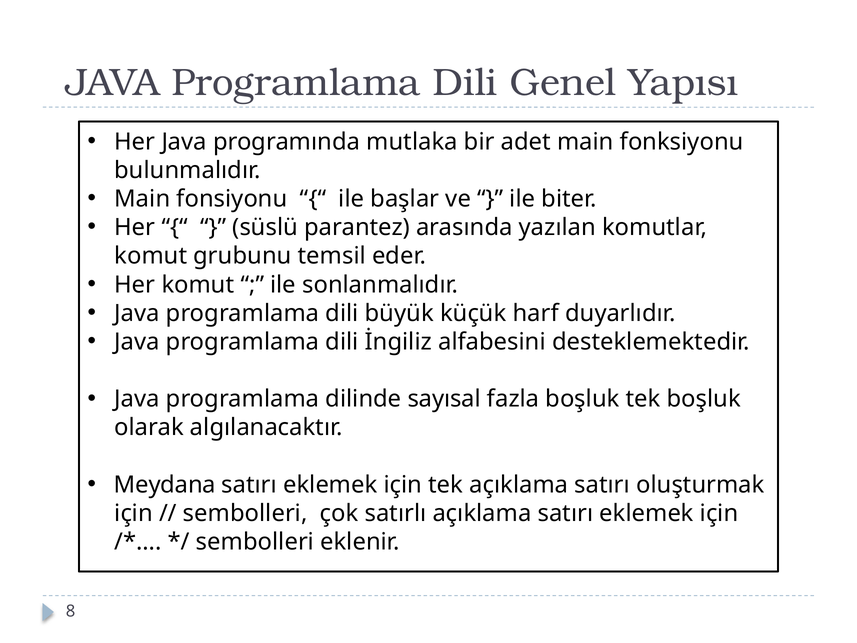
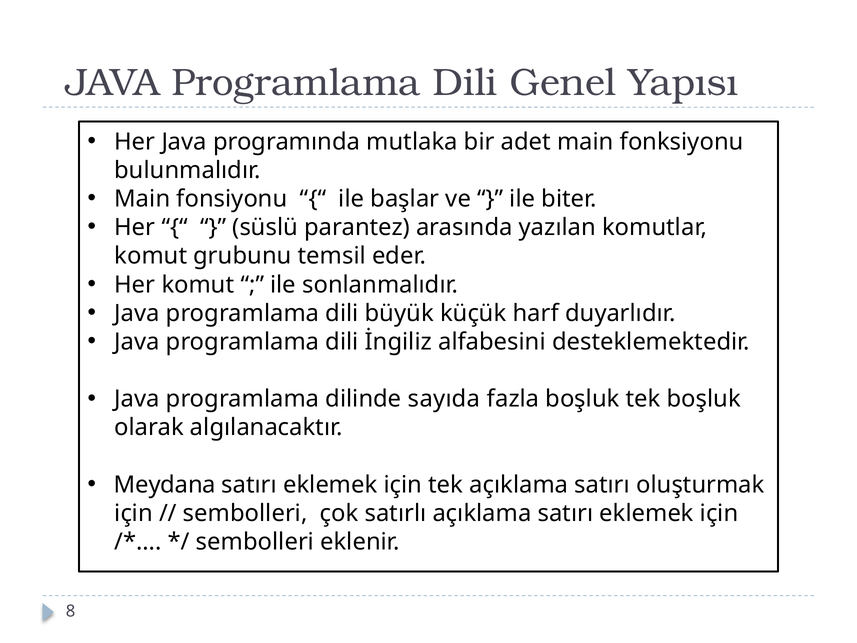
sayısal: sayısal -> sayıda (444, 399)
